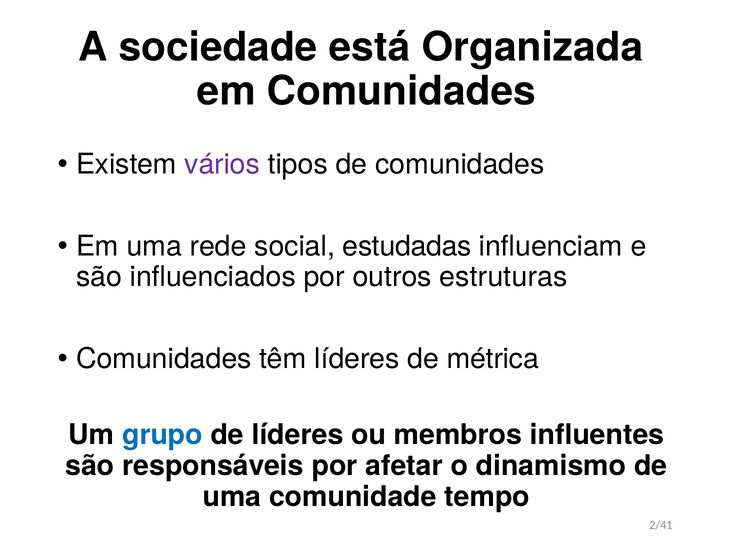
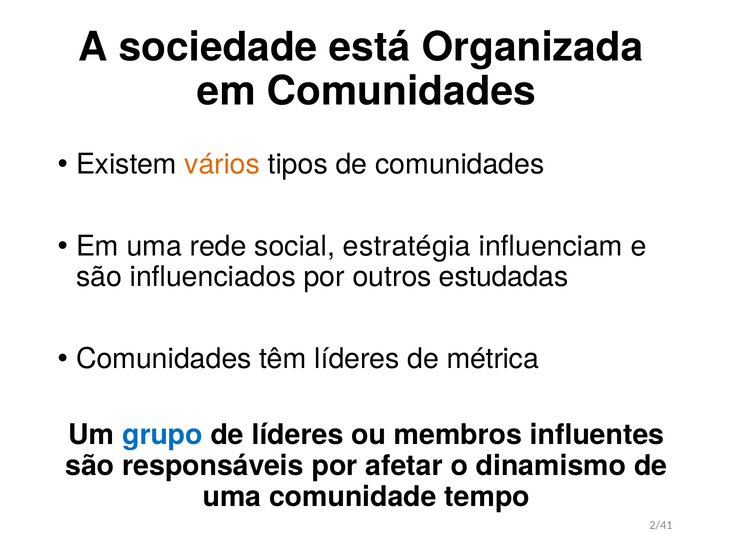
vários colour: purple -> orange (222, 164)
estudadas: estudadas -> estratégia (407, 246)
estruturas: estruturas -> estudadas (504, 277)
